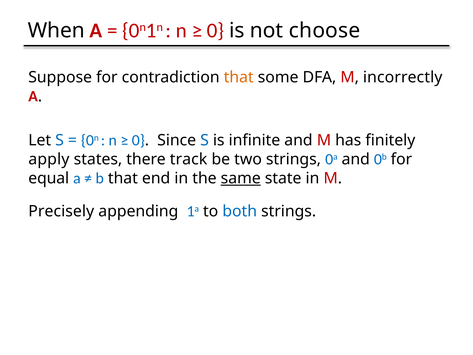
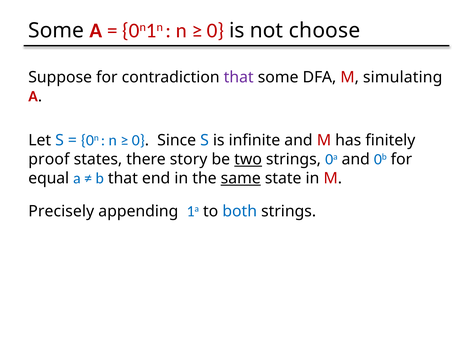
When: When -> Some (56, 31)
that colour: orange -> purple (239, 77)
incorrectly: incorrectly -> simulating (403, 77)
apply: apply -> proof (49, 159)
track: track -> story (189, 159)
two underline: none -> present (248, 159)
